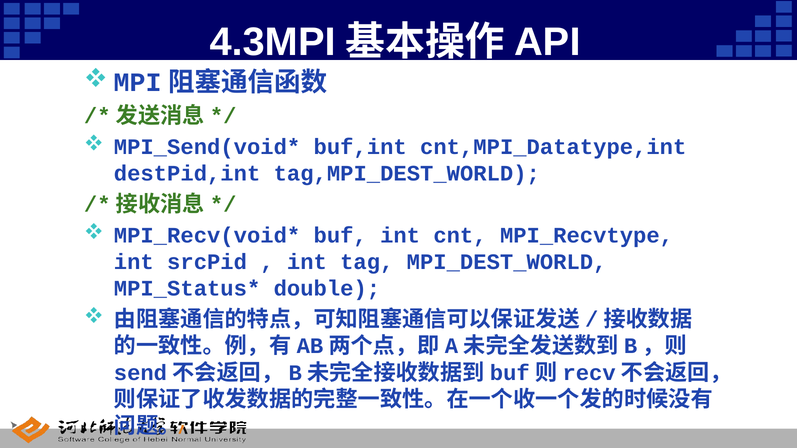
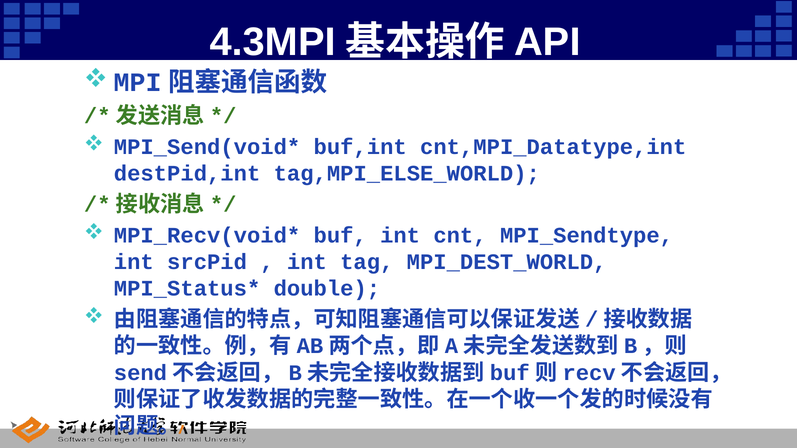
tag,MPI_DEST_WORLD: tag,MPI_DEST_WORLD -> tag,MPI_ELSE_WORLD (407, 174)
MPI_Recvtype: MPI_Recvtype -> MPI_Sendtype (587, 236)
